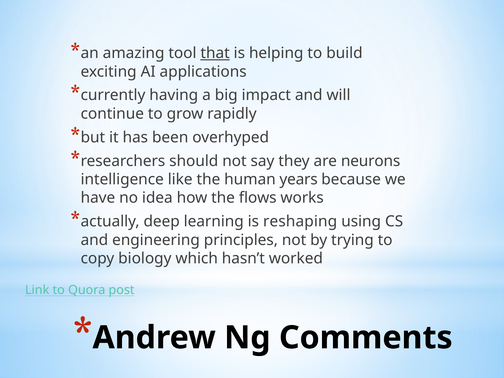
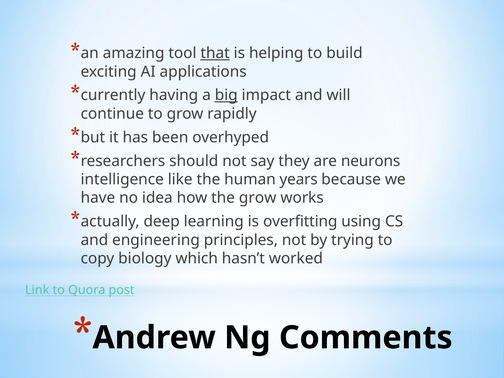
big underline: none -> present (226, 95)
the flows: flows -> grow (258, 198)
reshaping: reshaping -> overfitting (300, 221)
